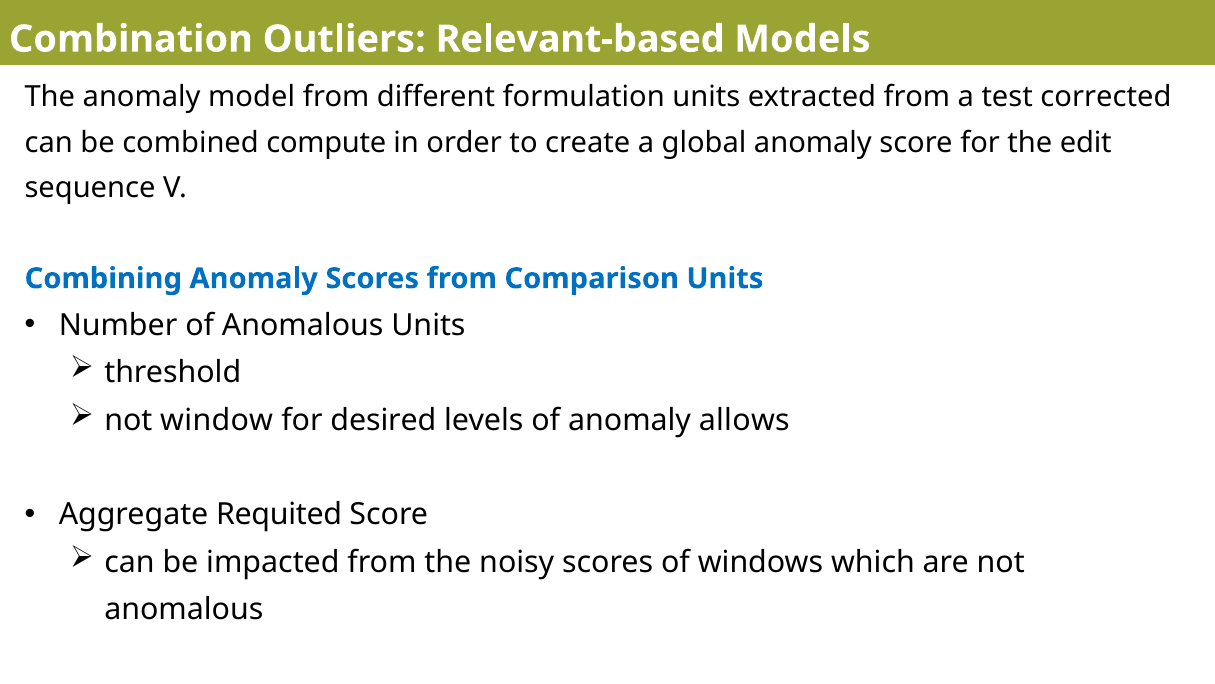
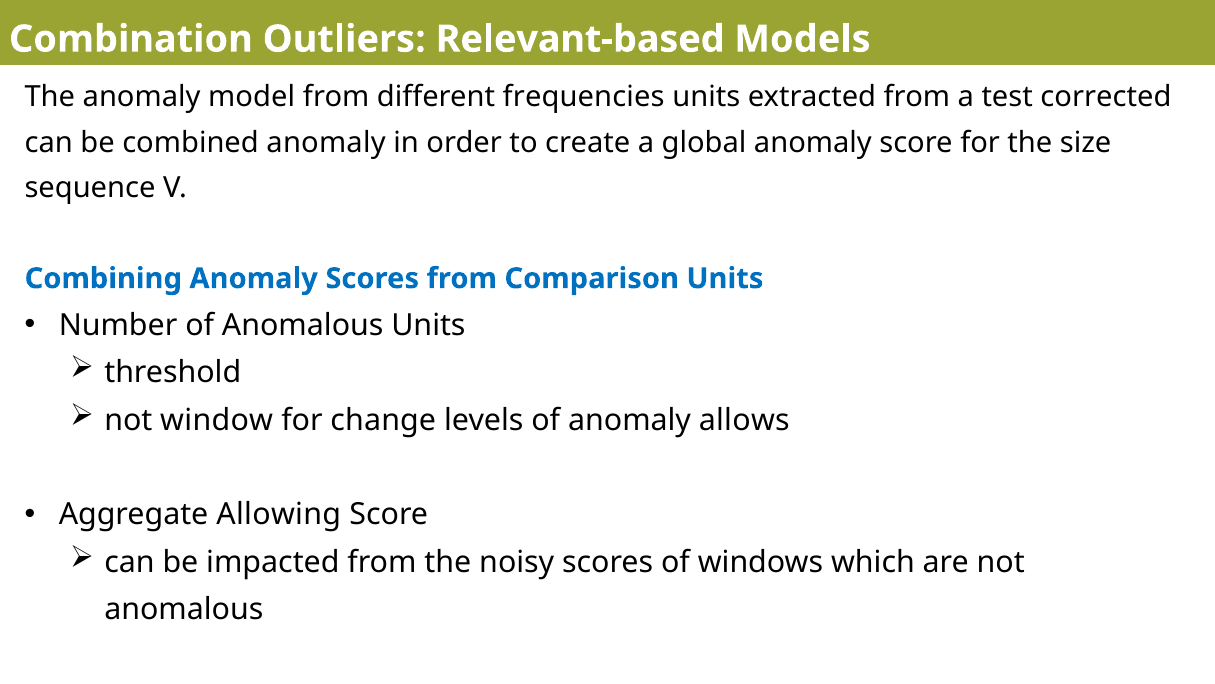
formulation: formulation -> frequencies (584, 97)
combined compute: compute -> anomaly (326, 142)
edit: edit -> size (1086, 142)
desired: desired -> change (383, 420)
Requited: Requited -> Allowing (279, 514)
